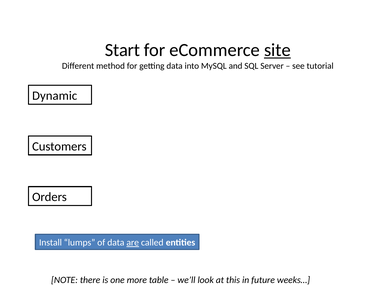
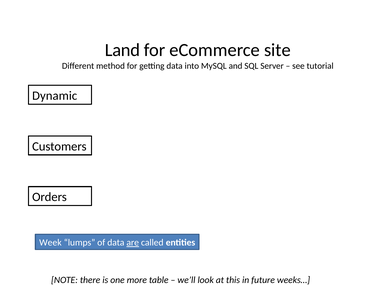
Start: Start -> Land (122, 50)
site underline: present -> none (277, 50)
Install: Install -> Week (50, 242)
